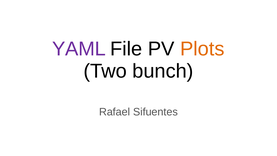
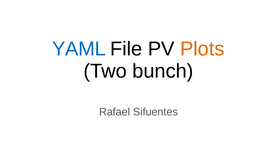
YAML colour: purple -> blue (79, 49)
